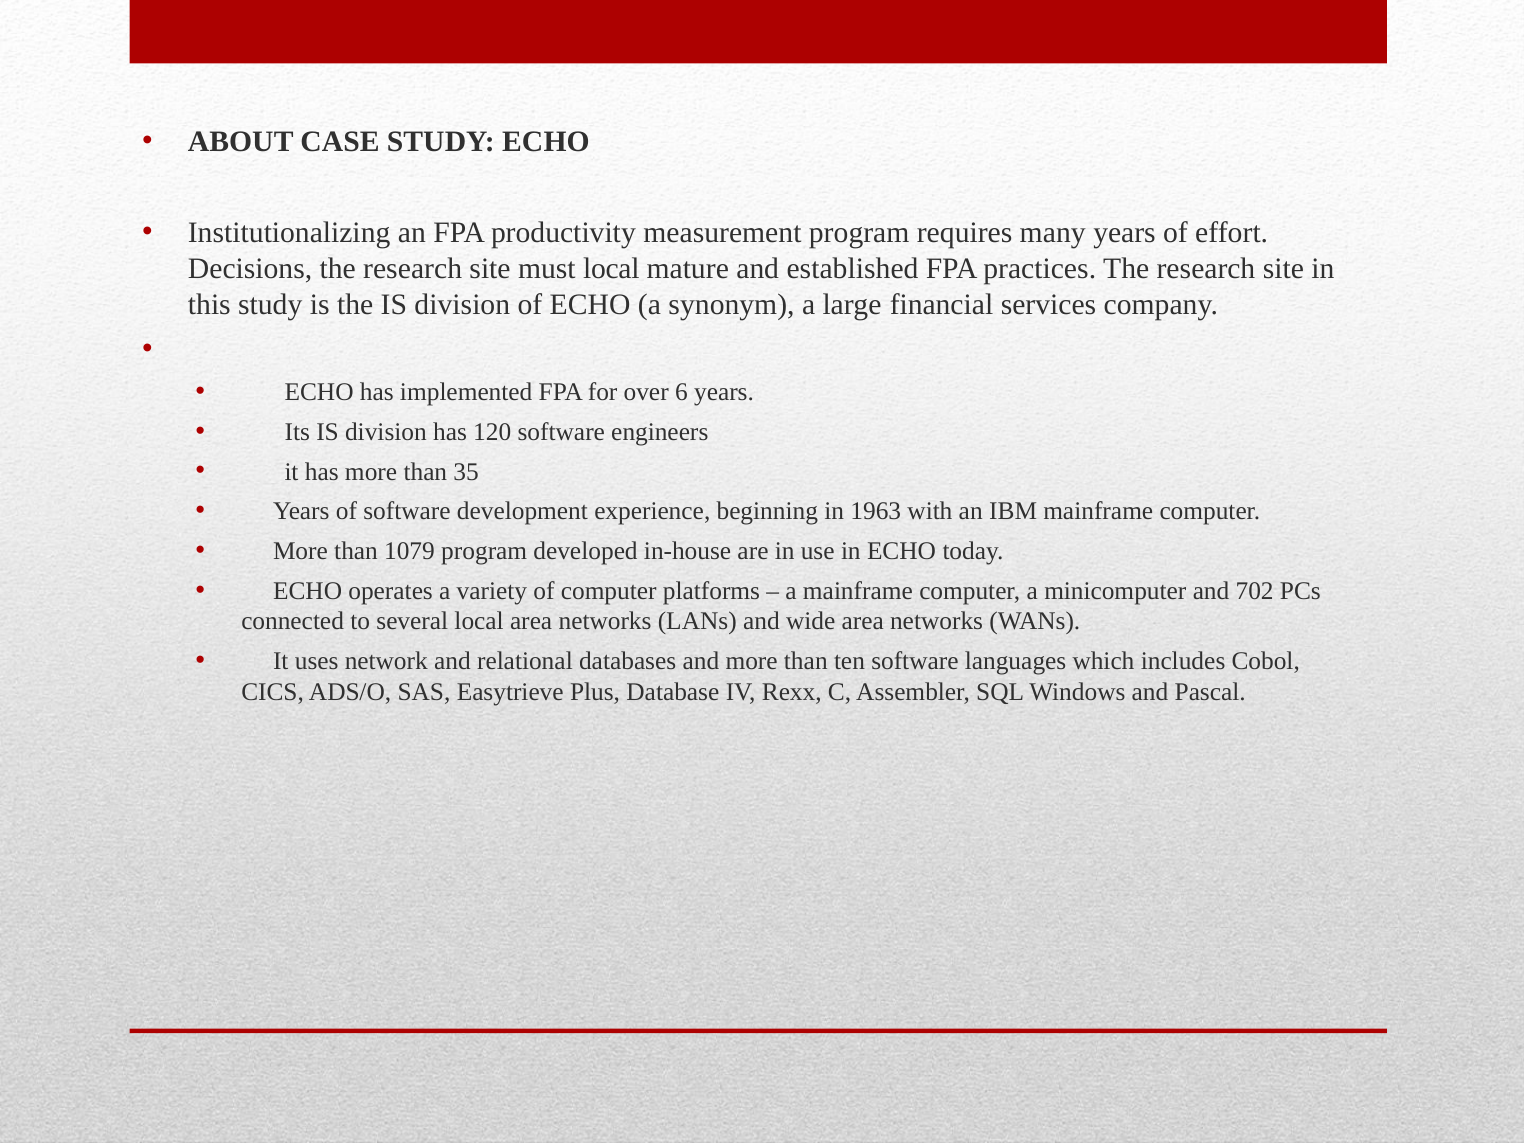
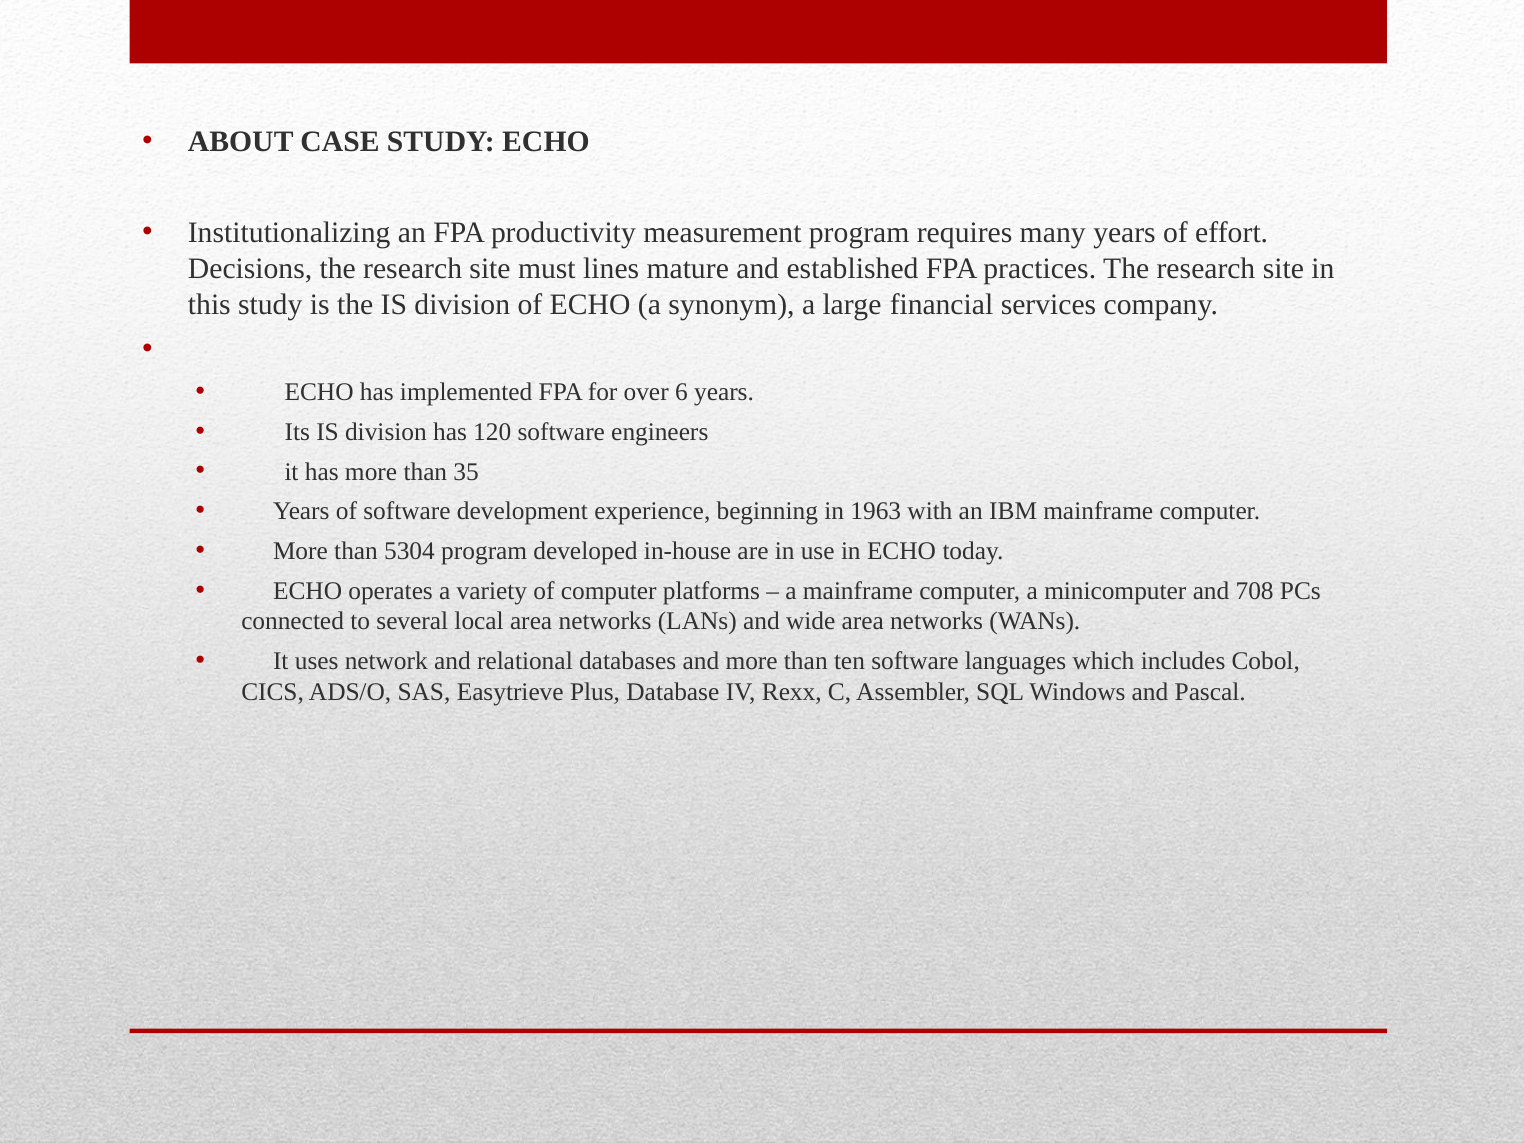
must local: local -> lines (611, 269)
1079: 1079 -> 5304 (409, 551)
702: 702 -> 708 (1255, 591)
